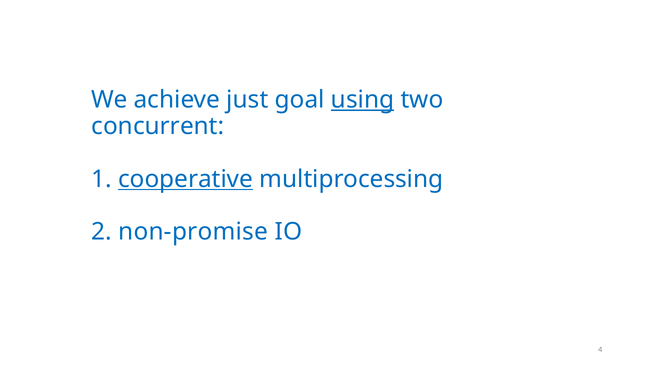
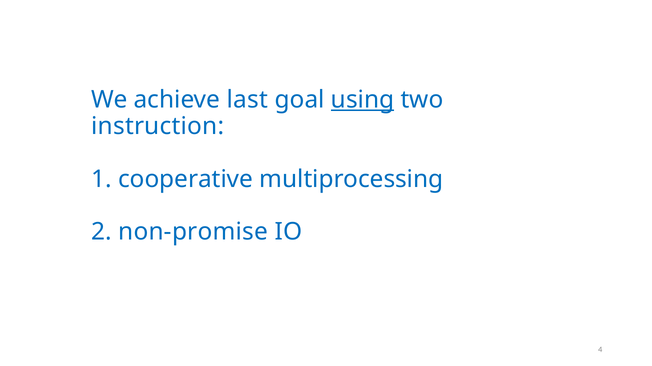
just: just -> last (247, 100)
concurrent: concurrent -> instruction (158, 127)
cooperative underline: present -> none (186, 179)
